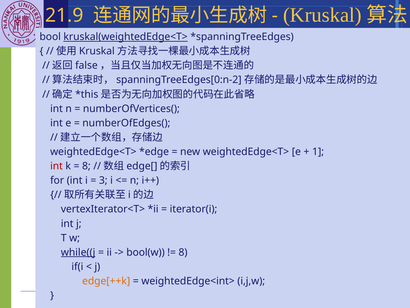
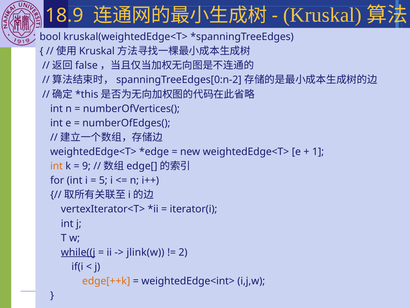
21.9: 21.9 -> 18.9 (64, 15)
kruskal(weightedEdge<T> underline: present -> none (126, 37)
int colour: red -> orange (56, 166)
8: 8 -> 9 (86, 166)
3: 3 -> 5 (103, 180)
bool(w: bool(w -> jlink(w (145, 252)
8: 8 -> 2 (183, 252)
